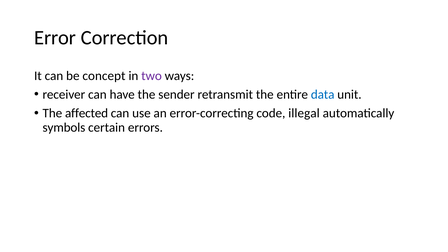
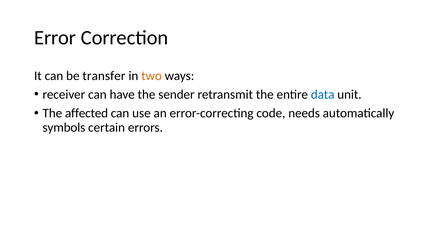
concept: concept -> transfer (104, 76)
two colour: purple -> orange (152, 76)
illegal: illegal -> needs (304, 113)
